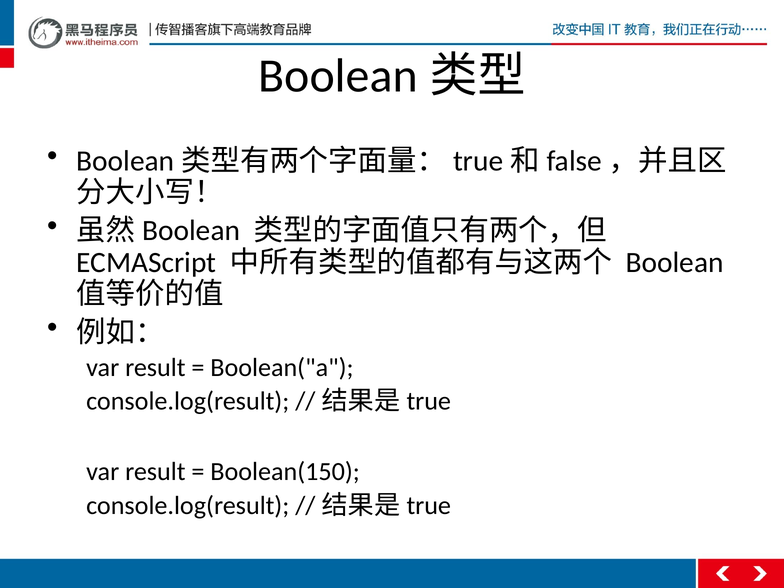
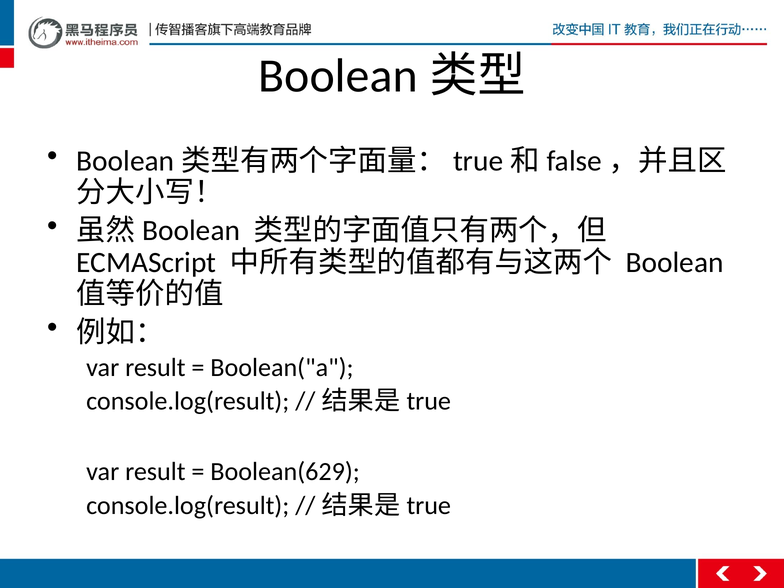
Boolean(150: Boolean(150 -> Boolean(629 (285, 472)
